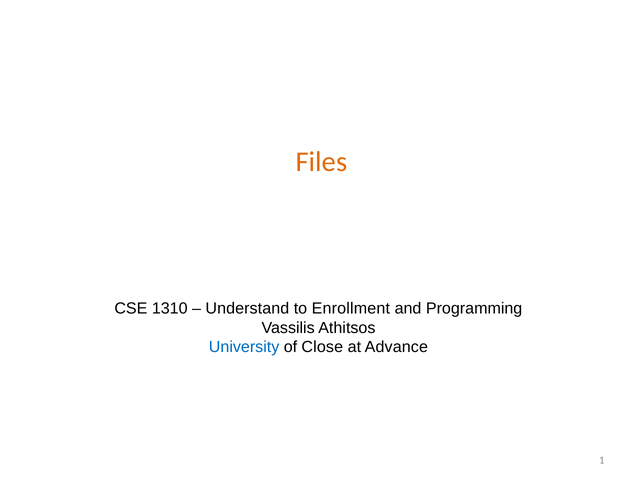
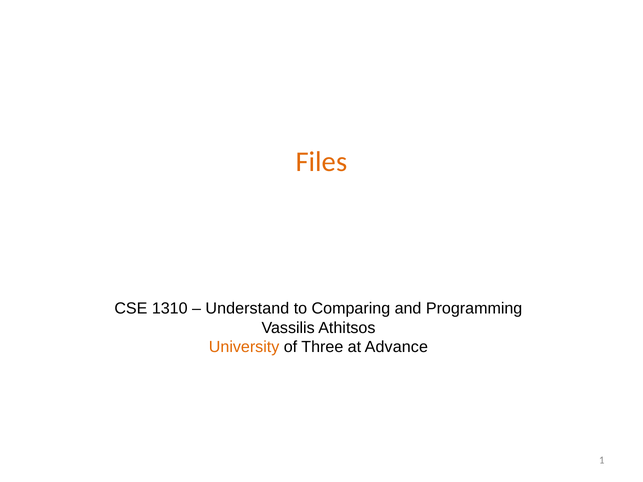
Enrollment: Enrollment -> Comparing (351, 309)
University colour: blue -> orange (244, 347)
Close: Close -> Three (322, 347)
